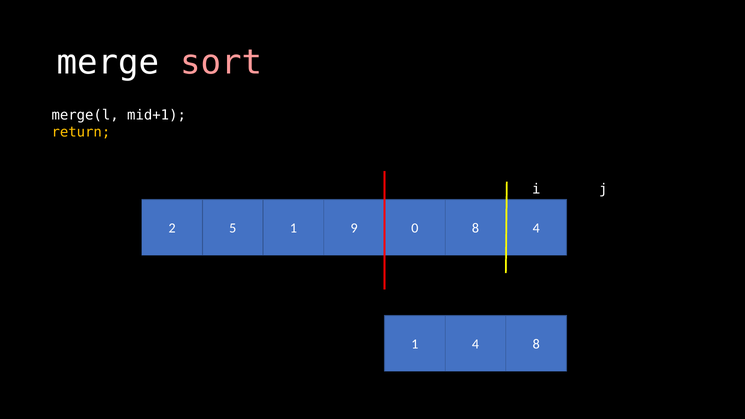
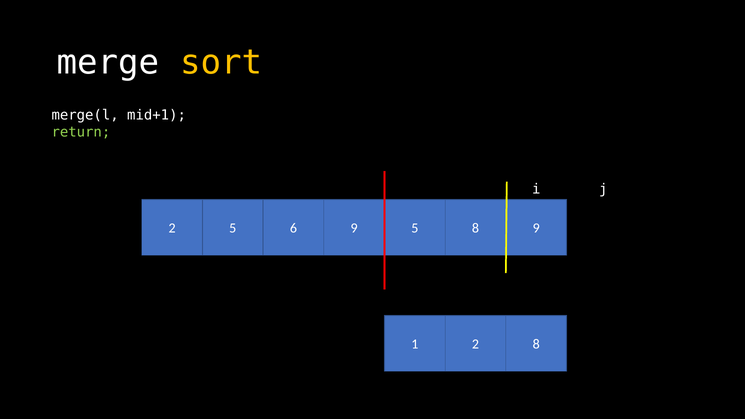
sort colour: pink -> yellow (221, 63)
return colour: yellow -> light green (81, 132)
5 1: 1 -> 6 (293, 228)
9 0: 0 -> 5 (415, 228)
8 4: 4 -> 9 (536, 228)
1 4: 4 -> 2 (475, 344)
